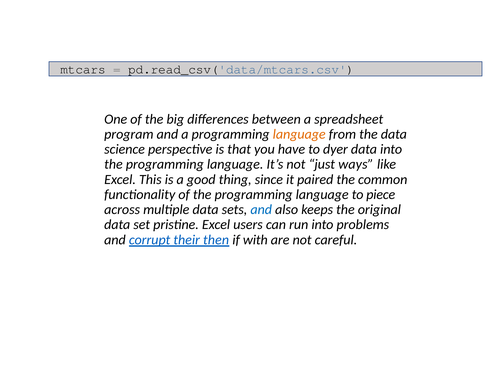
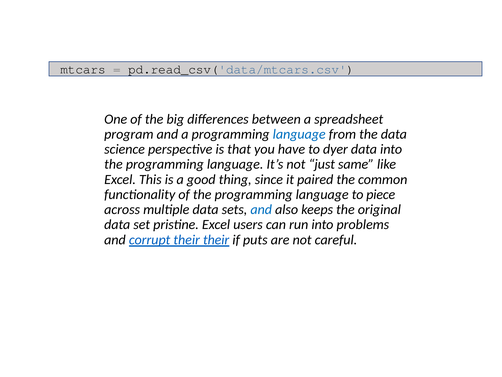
language colour: orange -> blue (299, 134)
ways: ways -> same (356, 164)
their then: then -> their (216, 240)
with: with -> puts (255, 240)
